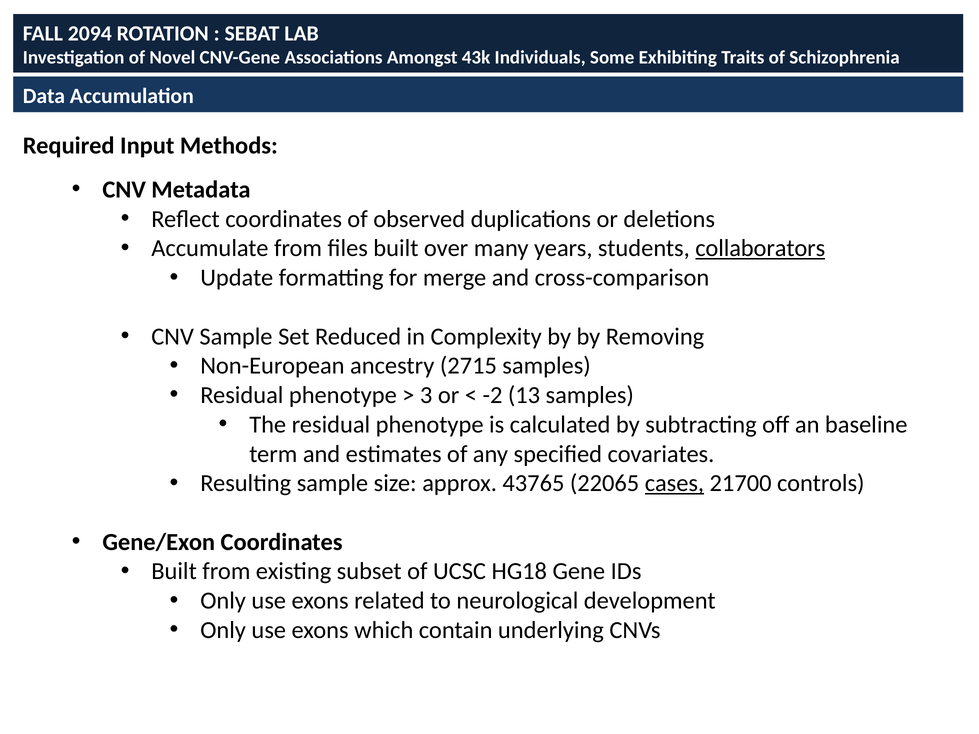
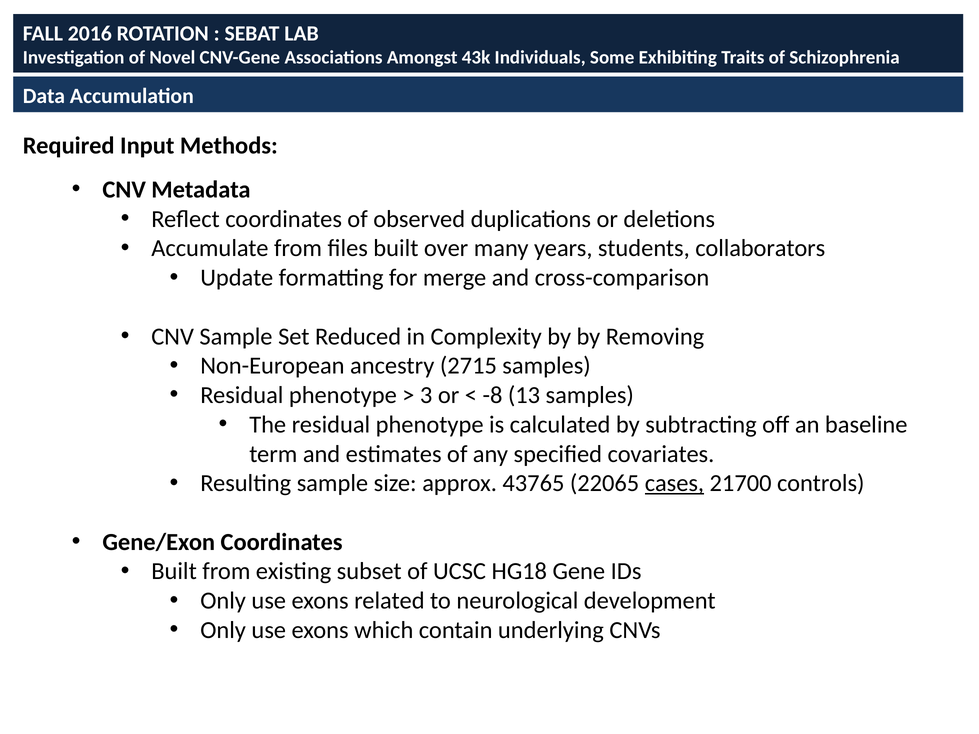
2094: 2094 -> 2016 (90, 33)
collaborators underline: present -> none (760, 249)
-2: -2 -> -8 (492, 395)
